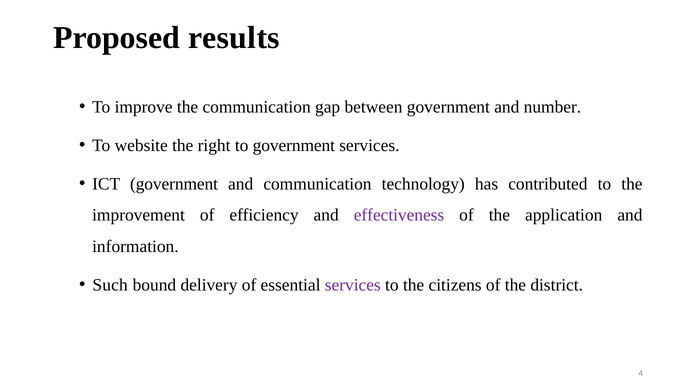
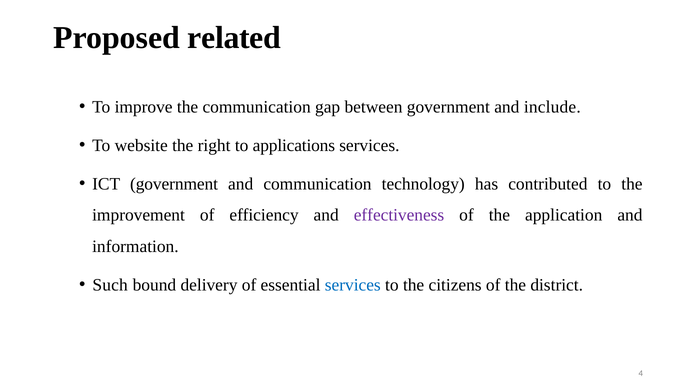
results: results -> related (234, 38)
number: number -> include (552, 107)
to government: government -> applications (294, 146)
services colour: purple -> blue (353, 285)
